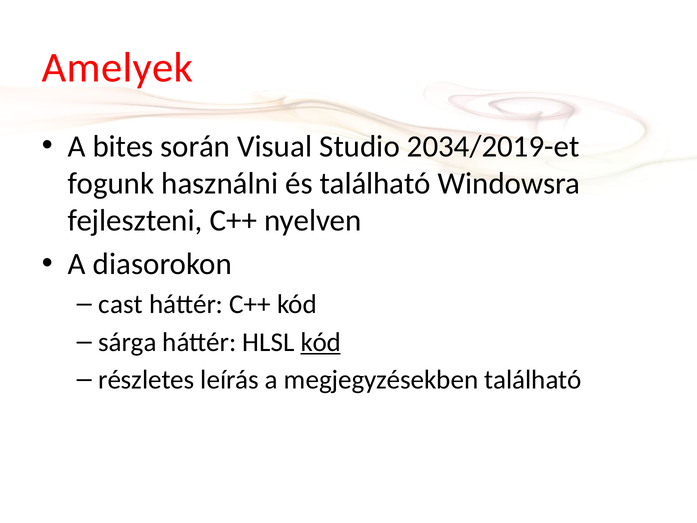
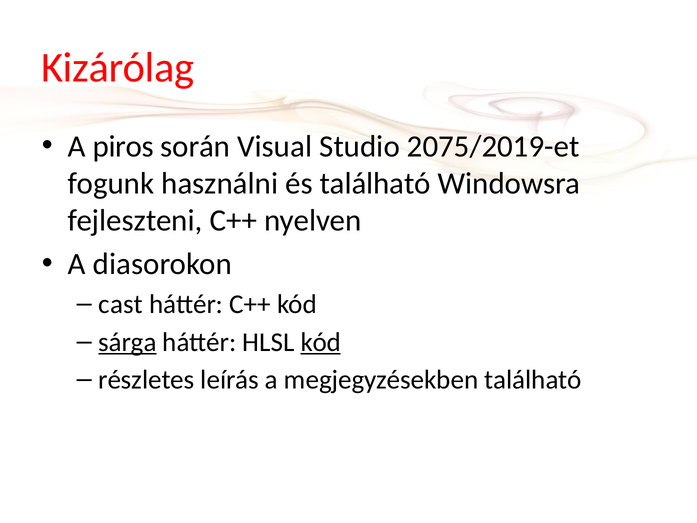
Amelyek: Amelyek -> Kizárólag (118, 67)
bites: bites -> piros (123, 146)
2034/2019-et: 2034/2019-et -> 2075/2019-et (493, 146)
sárga underline: none -> present (127, 342)
